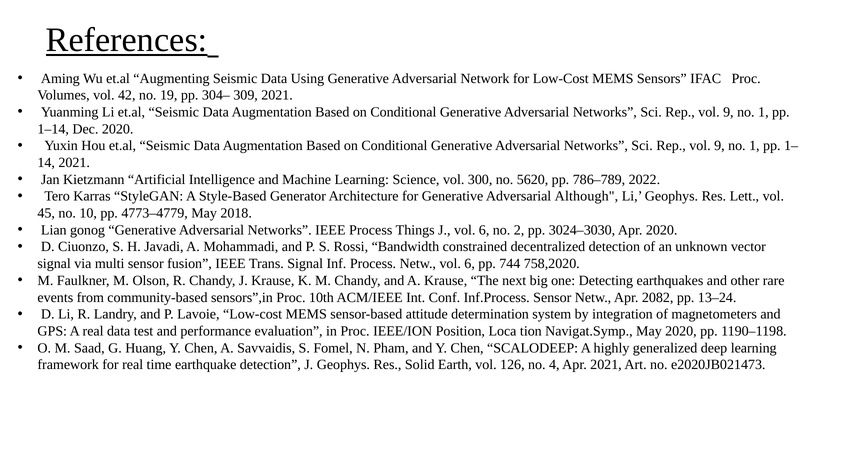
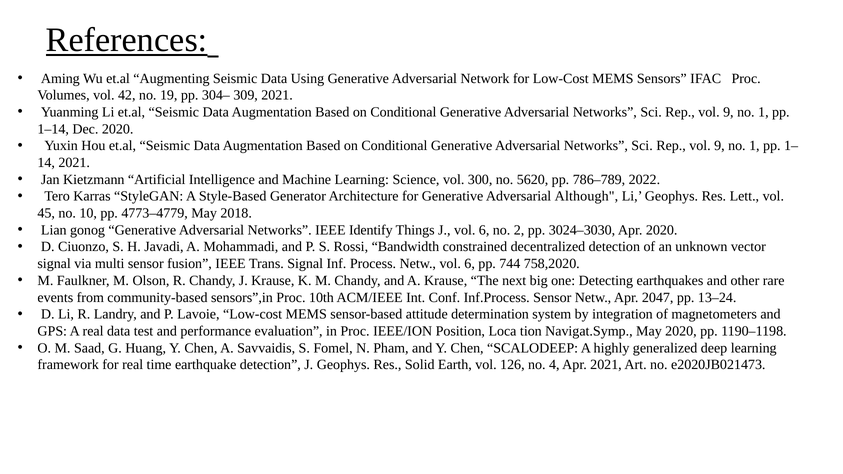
IEEE Process: Process -> Identify (371, 230)
2082: 2082 -> 2047 (658, 297)
